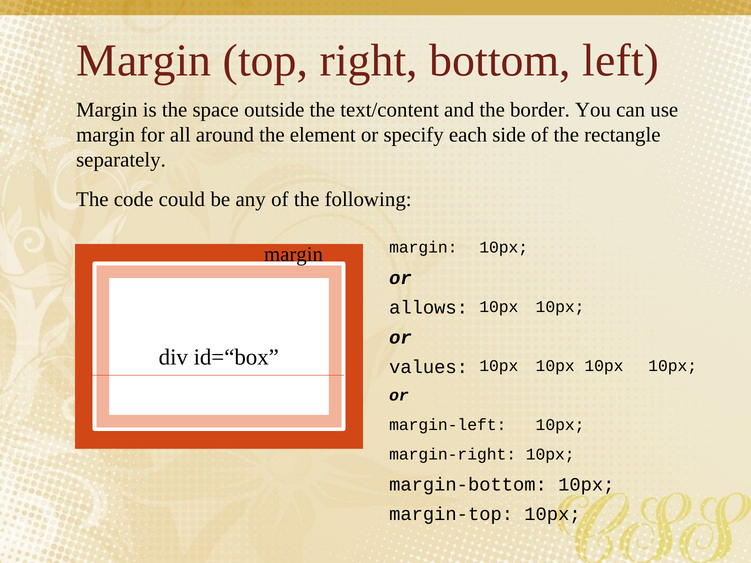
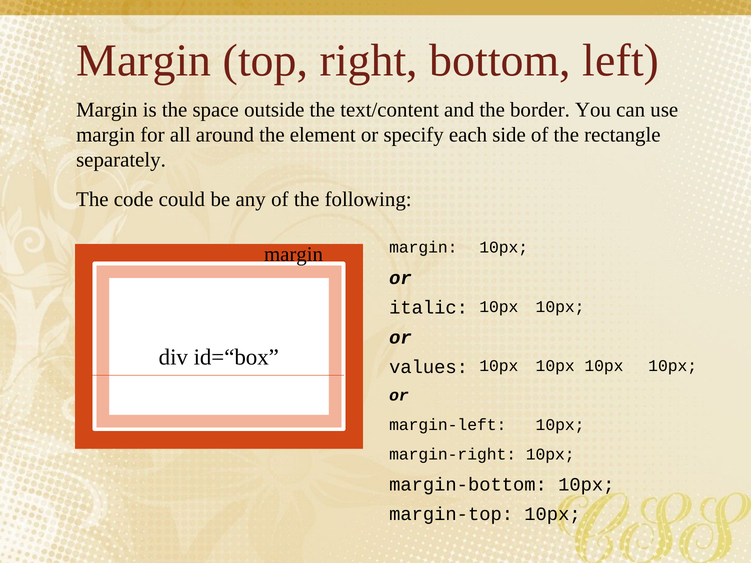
allows: allows -> italic (429, 308)
